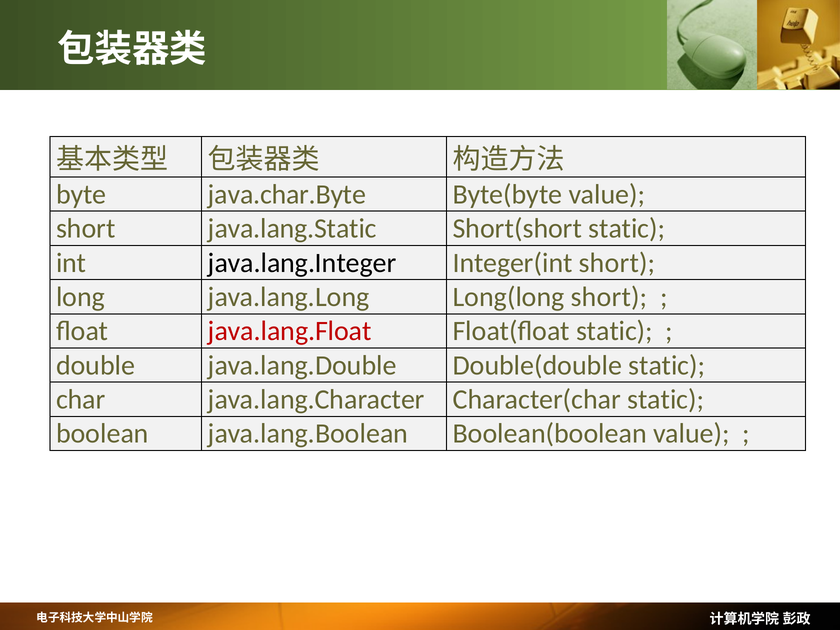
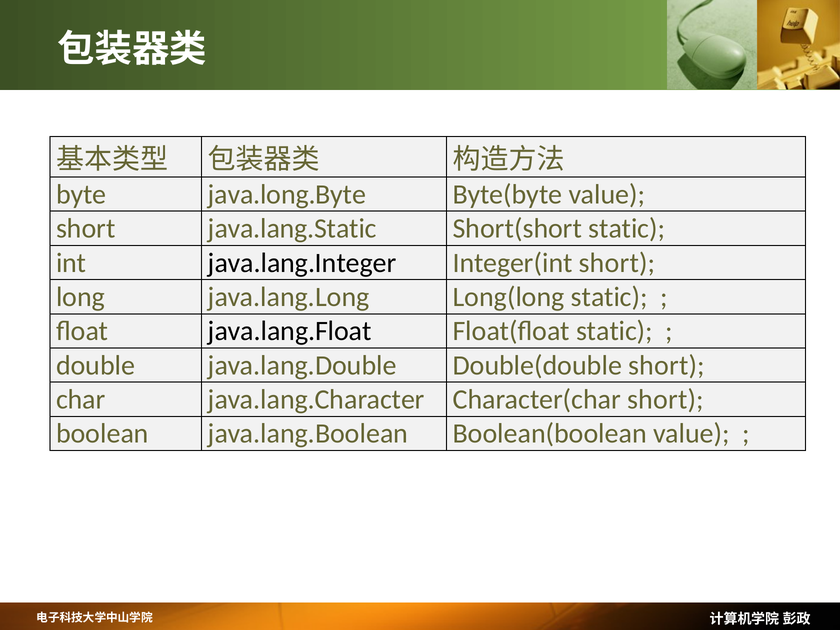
java.char.Byte: java.char.Byte -> java.long.Byte (287, 194)
Long(long short: short -> static (609, 297)
java.lang.Float colour: red -> black (290, 331)
Double(double static: static -> short (667, 365)
Character(char static: static -> short (666, 400)
